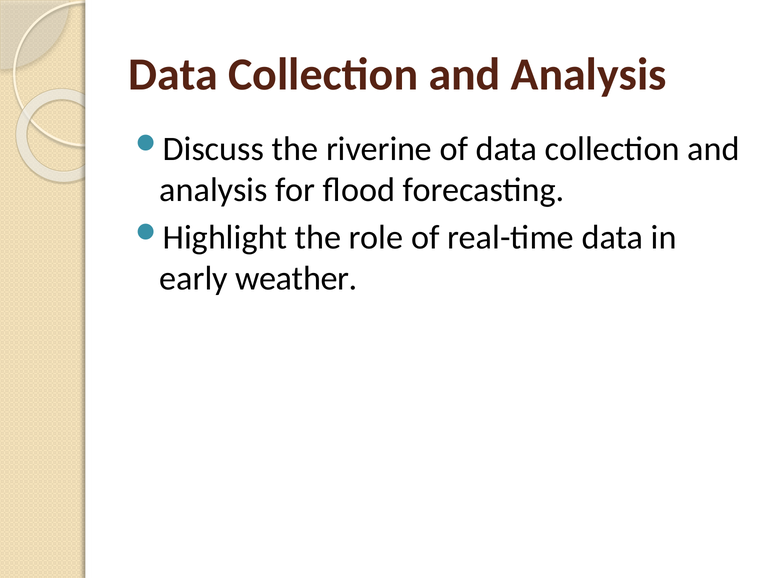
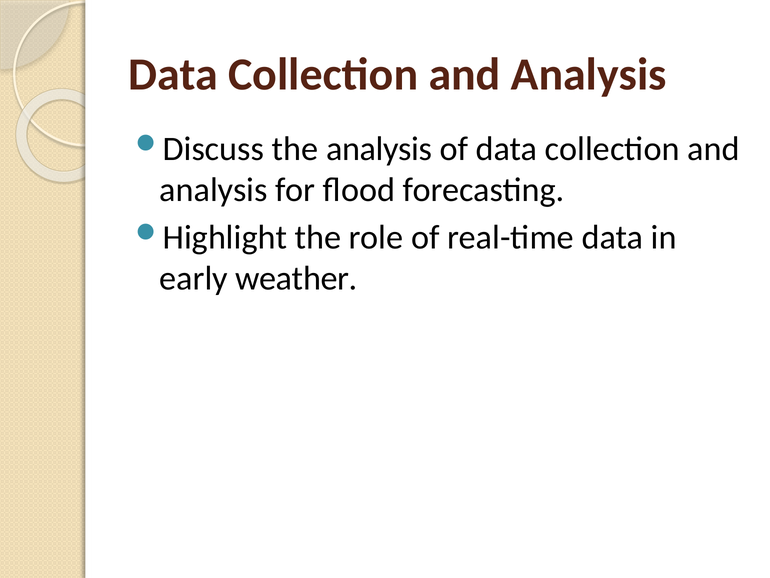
the riverine: riverine -> analysis (379, 149)
